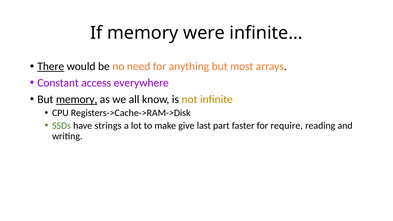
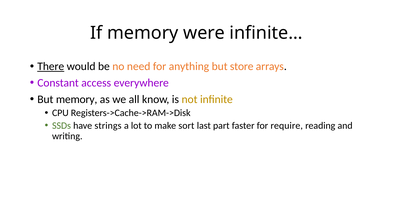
most: most -> store (242, 66)
memory underline: present -> none (77, 99)
give: give -> sort (186, 126)
